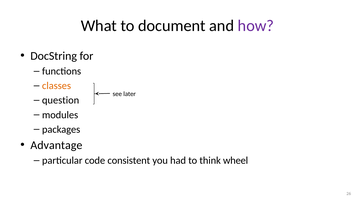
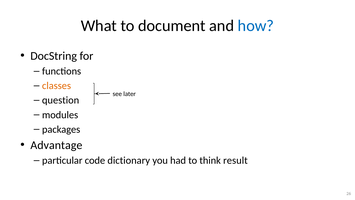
how colour: purple -> blue (256, 26)
consistent: consistent -> dictionary (129, 160)
wheel: wheel -> result (235, 160)
